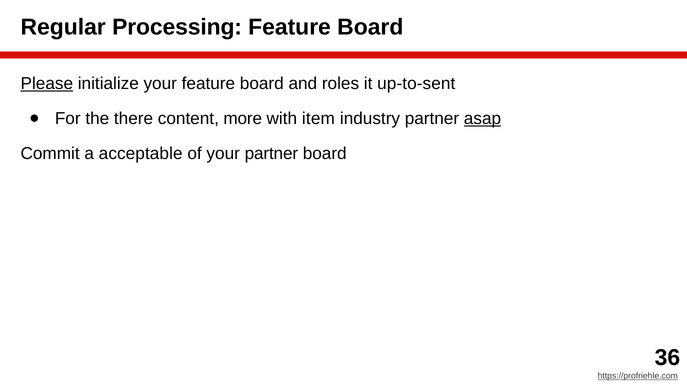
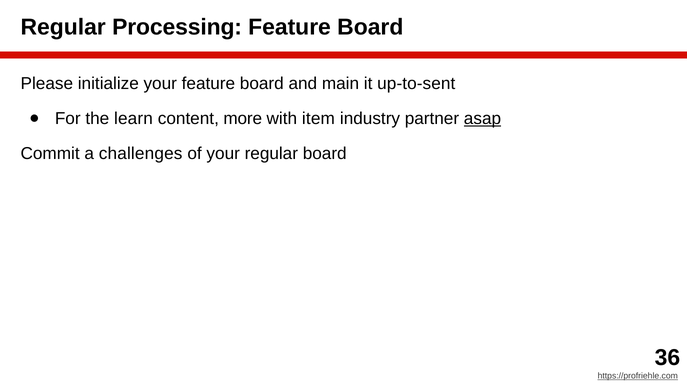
Please underline: present -> none (47, 83)
roles: roles -> main (340, 83)
there: there -> learn (133, 118)
acceptable: acceptable -> challenges (141, 154)
your partner: partner -> regular (271, 154)
